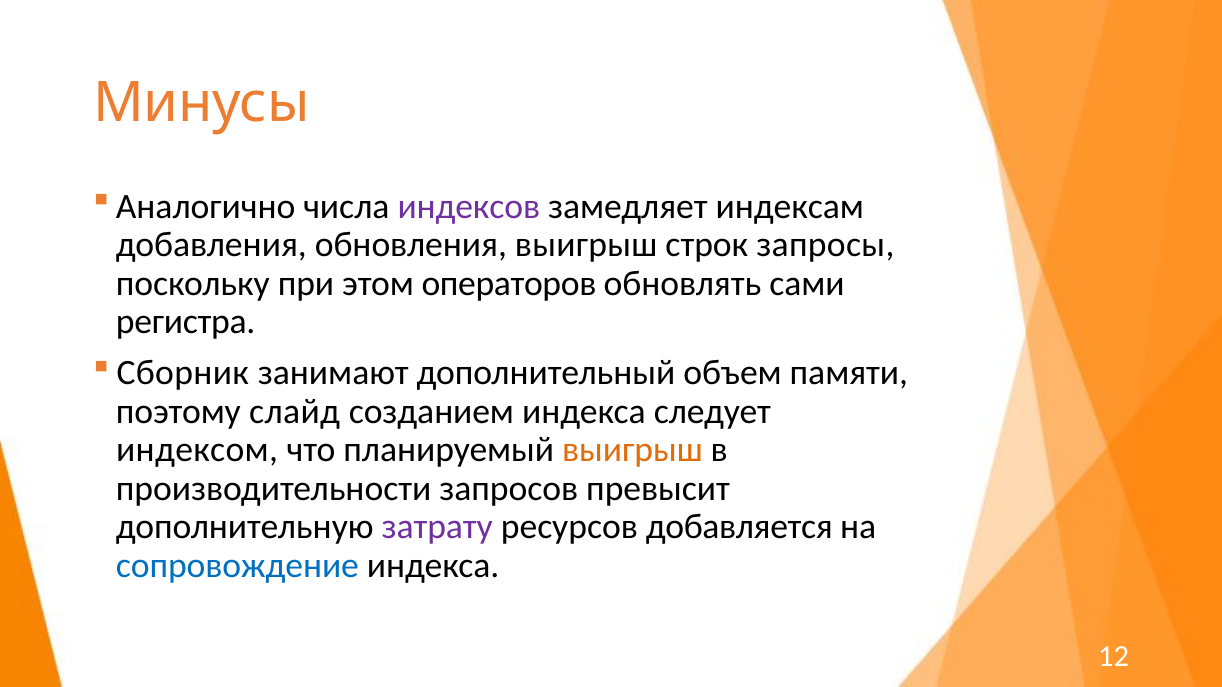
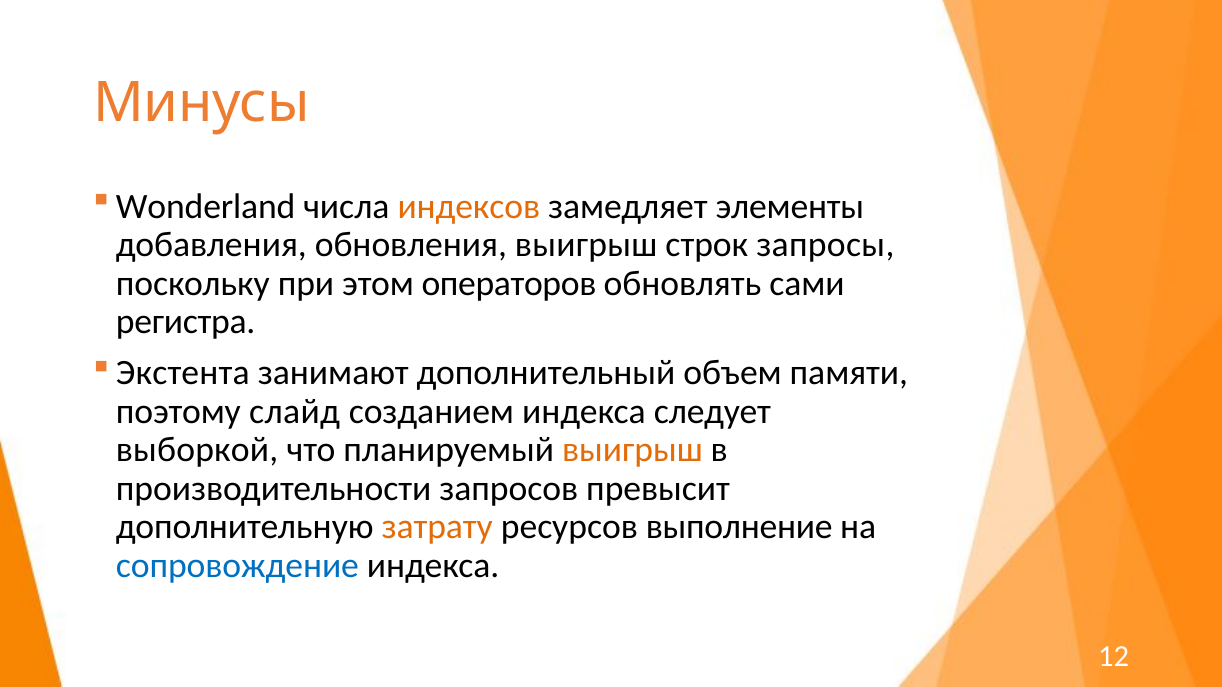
Аналогично: Аналогично -> Wonderland (206, 207)
индексов colour: purple -> orange (469, 207)
индексам: индексам -> элементы (790, 207)
Сборник: Сборник -> Экстента (183, 373)
индексом: индексом -> выборкой (197, 450)
затрату colour: purple -> orange (437, 527)
добавляется: добавляется -> выполнение (739, 527)
